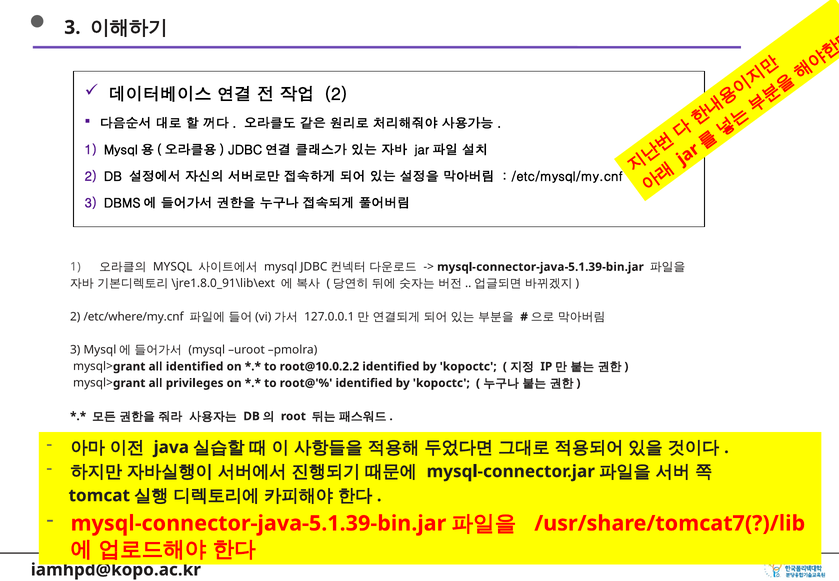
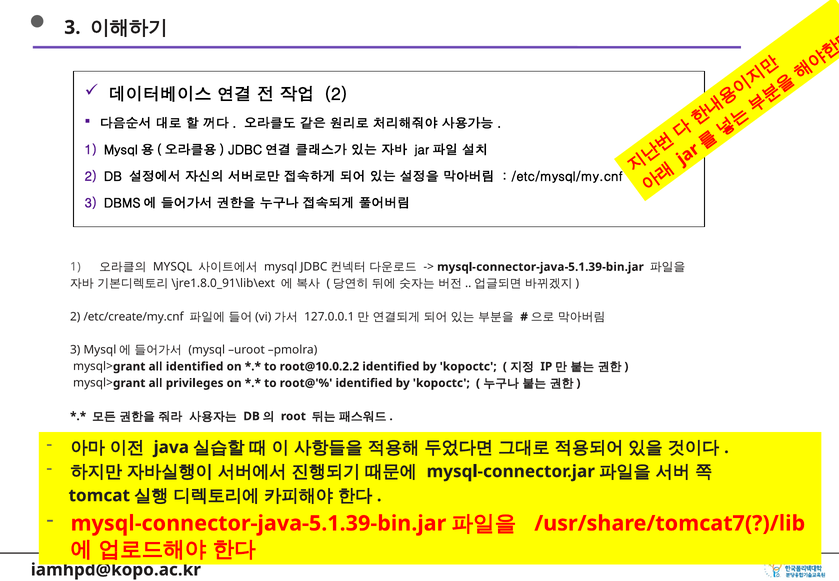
/etc/where/my.cnf: /etc/where/my.cnf -> /etc/create/my.cnf (134, 317)
